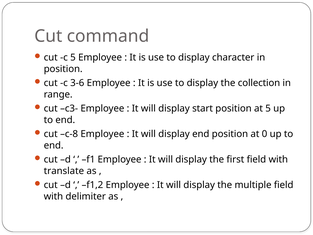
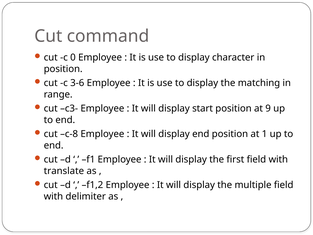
c 5: 5 -> 0 (73, 58)
collection: collection -> matching (259, 83)
at 5: 5 -> 9 (268, 108)
0: 0 -> 1 (265, 134)
